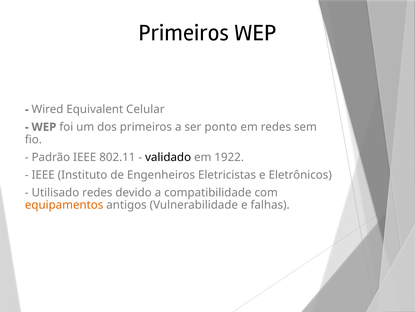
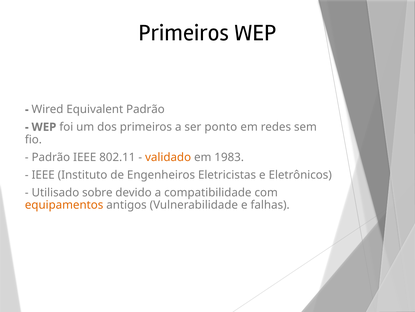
Equivalent Celular: Celular -> Padrão (145, 109)
validado colour: black -> orange (168, 157)
1922: 1922 -> 1983 (229, 157)
Utilisado redes: redes -> sobre (97, 192)
